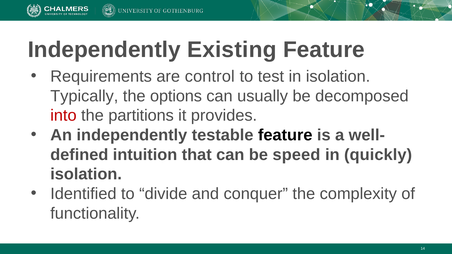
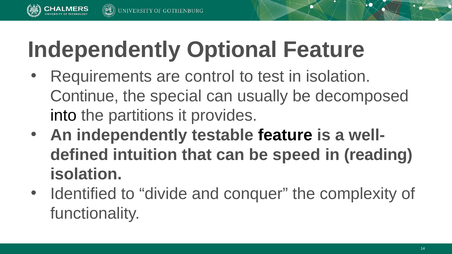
Existing: Existing -> Optional (232, 50)
Typically: Typically -> Continue (84, 96)
options: options -> special (176, 96)
into colour: red -> black (63, 116)
quickly: quickly -> reading (378, 155)
